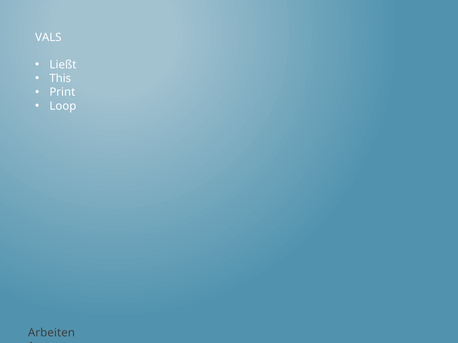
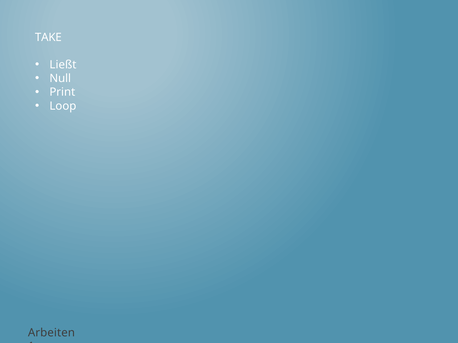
VALS: VALS -> TAKE (48, 37)
This: This -> Null (60, 79)
